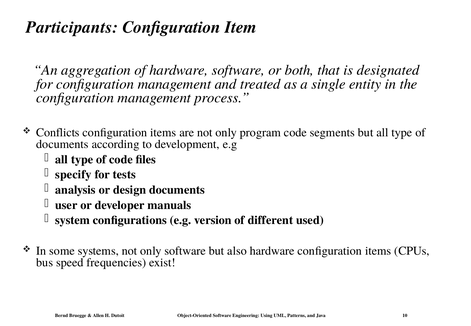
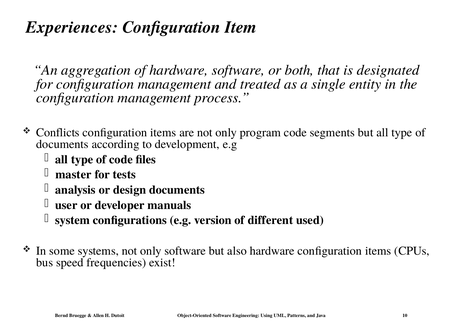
Participants: Participants -> Experiences (72, 27)
specify: specify -> master (73, 175)
